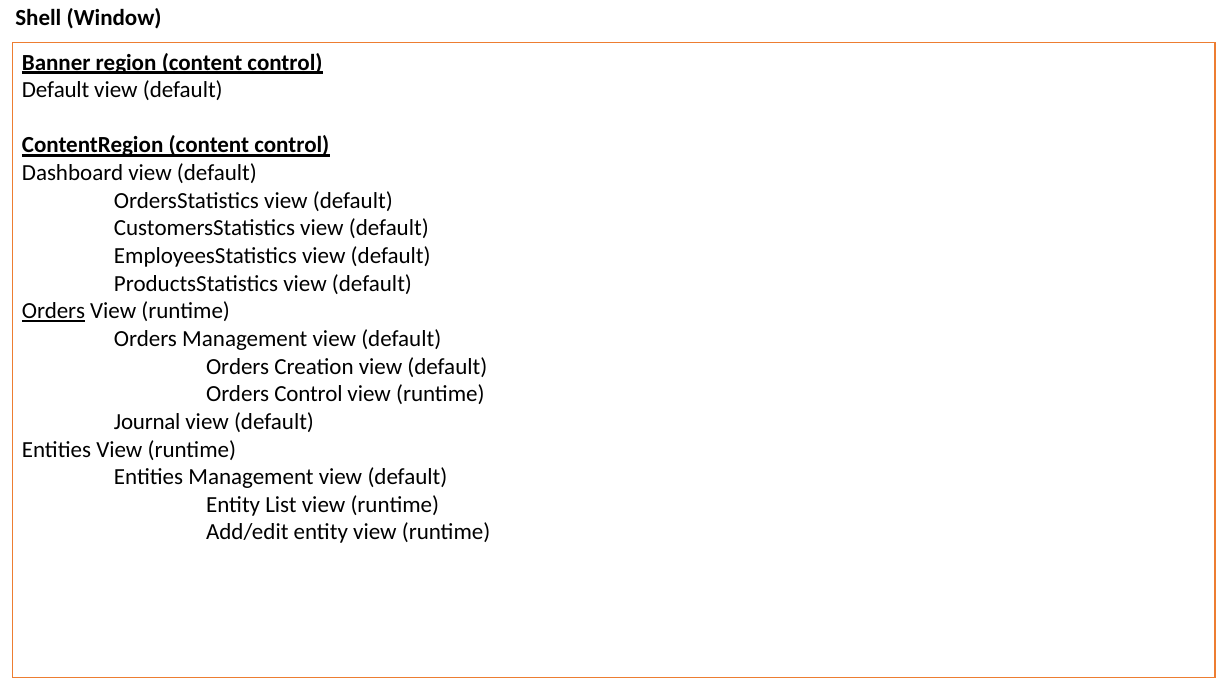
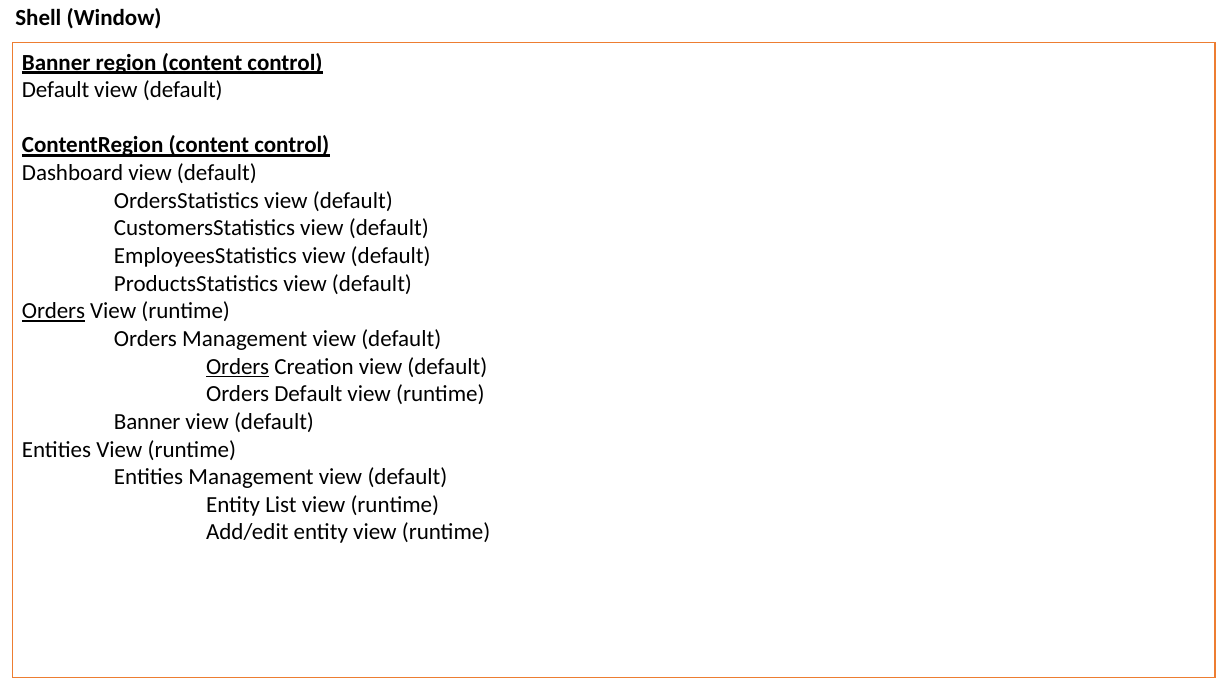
Orders underline: none -> present (238, 366)
Orders Control: Control -> Default (308, 394)
Journal: Journal -> Banner (147, 422)
